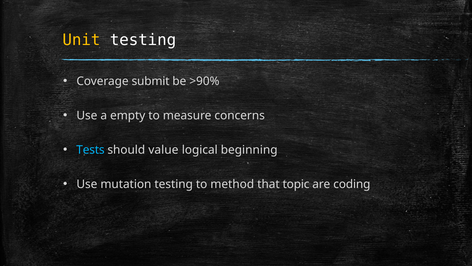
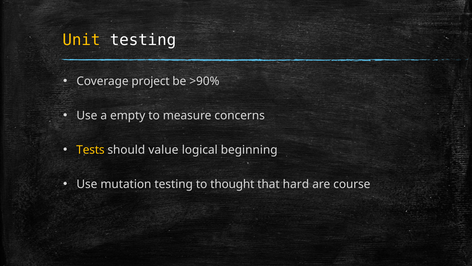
submit: submit -> project (151, 81)
Tests colour: light blue -> yellow (90, 150)
method: method -> thought (232, 184)
topic: topic -> hard (296, 184)
coding: coding -> course (352, 184)
